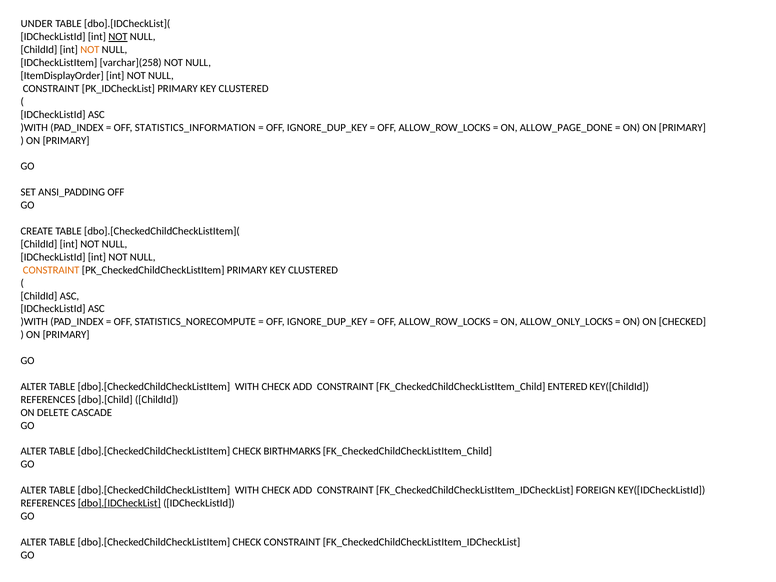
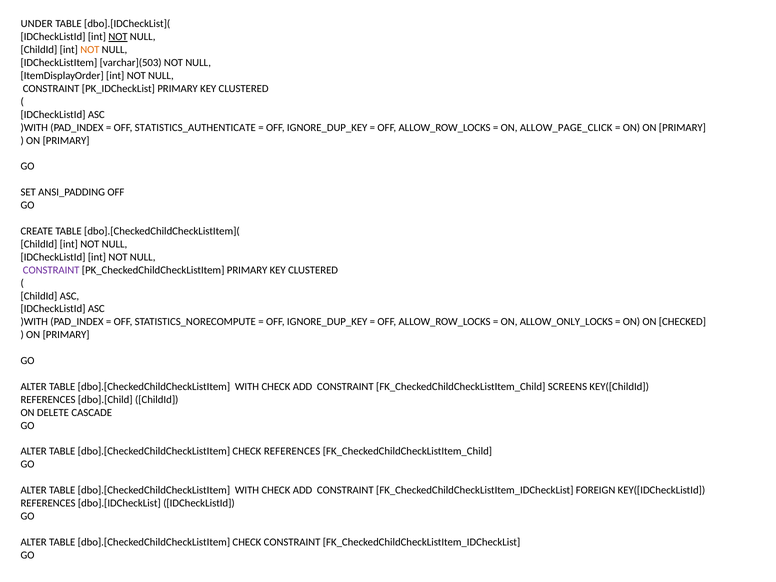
varchar](258: varchar](258 -> varchar](503 (131, 63)
STATISTICS_INFORMATION: STATISTICS_INFORMATION -> STATISTICS_AUTHENTICATE (195, 128)
ALLOW_PAGE_DONE: ALLOW_PAGE_DONE -> ALLOW_PAGE_CLICK (566, 128)
CONSTRAINT colour: orange -> purple (51, 270)
ENTERED: ENTERED -> SCREENS (567, 387)
CHECK BIRTHMARKS: BIRTHMARKS -> REFERENCES (292, 451)
dbo].[IDCheckList underline: present -> none (119, 503)
